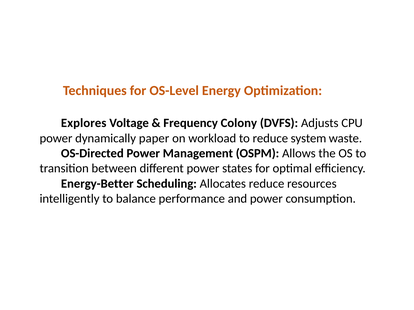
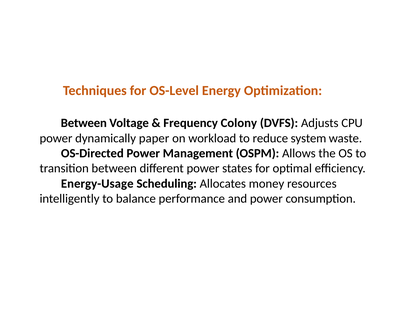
Explores: Explores -> Between (84, 123)
Energy-Better: Energy-Better -> Energy-Usage (97, 184)
Allocates reduce: reduce -> money (267, 184)
